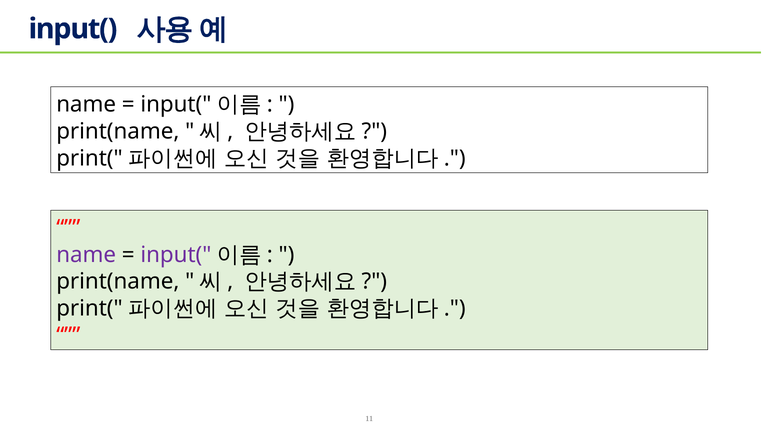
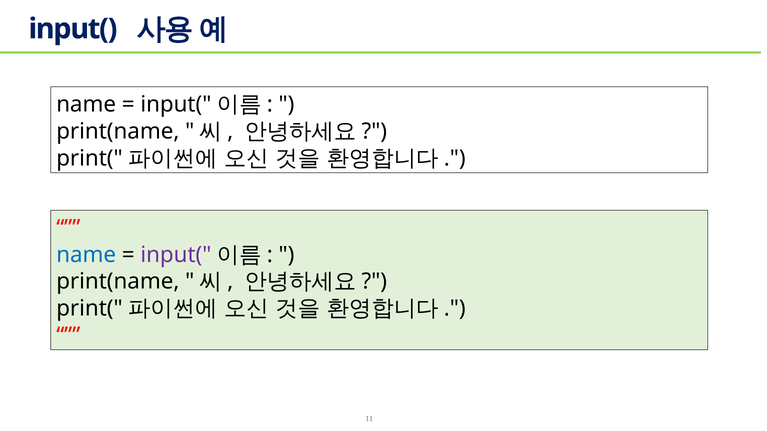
name colour: purple -> blue (86, 255)
